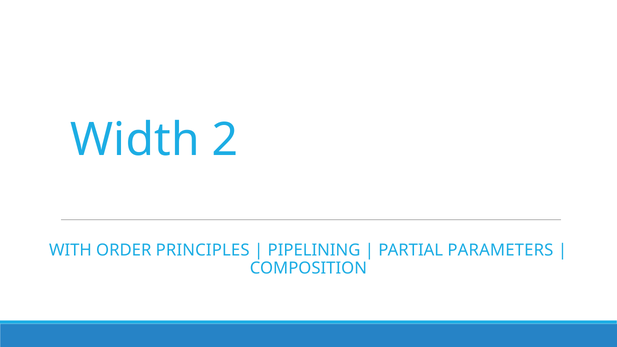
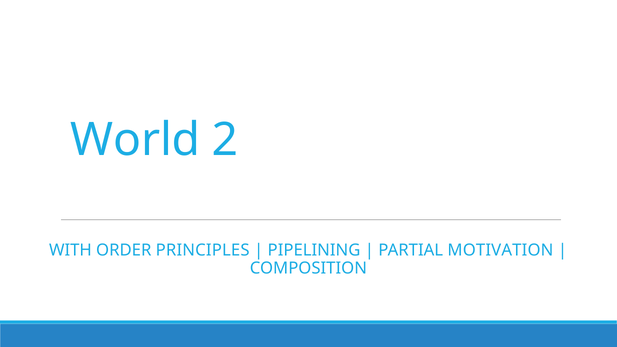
Width: Width -> World (135, 140)
PARAMETERS: PARAMETERS -> MOTIVATION (500, 250)
